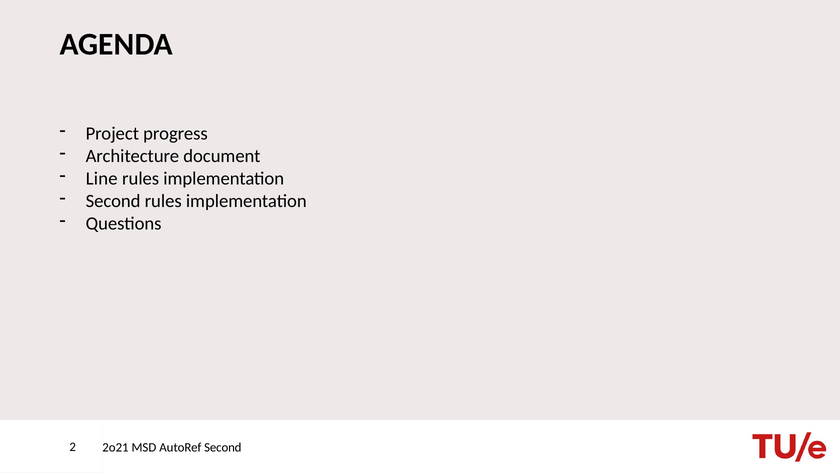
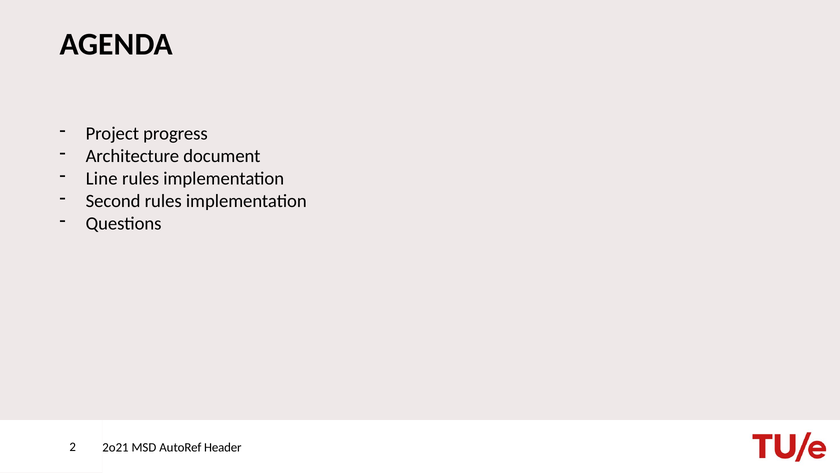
AutoRef Second: Second -> Header (223, 447)
